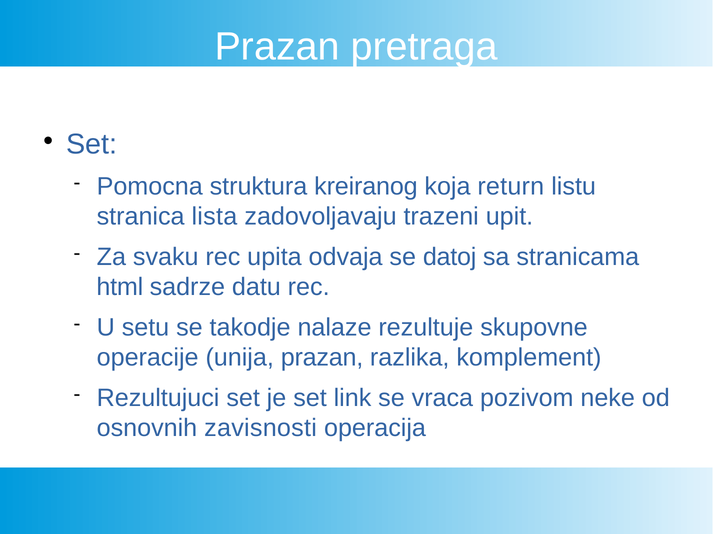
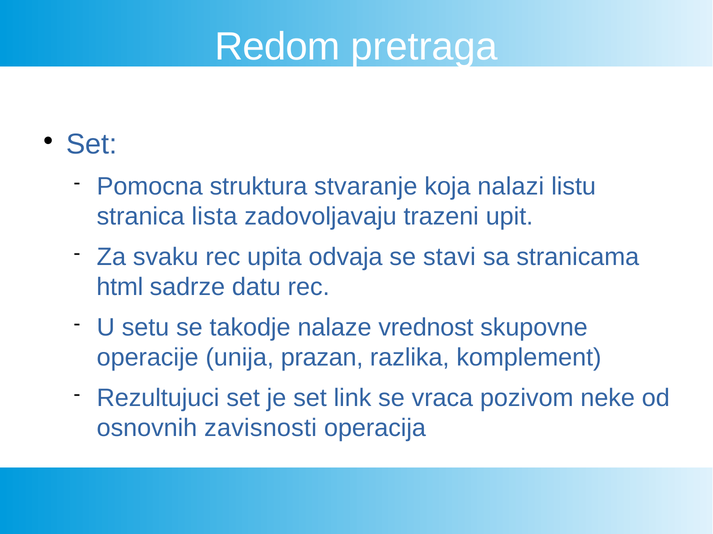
Prazan: Prazan -> Redom (277, 47)
kreiranog: kreiranog -> stvaranje (366, 187)
return: return -> nalazi (511, 187)
datoj: datoj -> stavi (449, 257)
rezultuje: rezultuje -> vrednost (426, 328)
